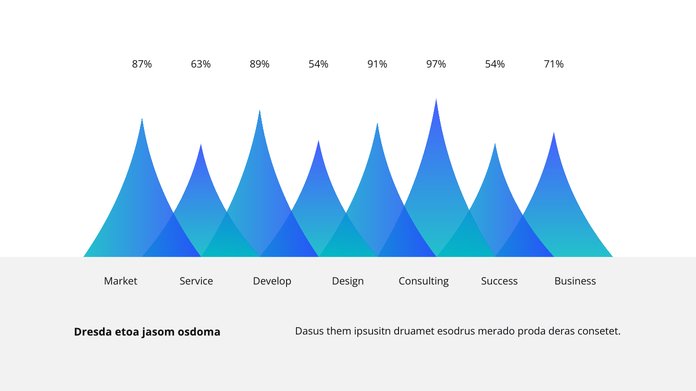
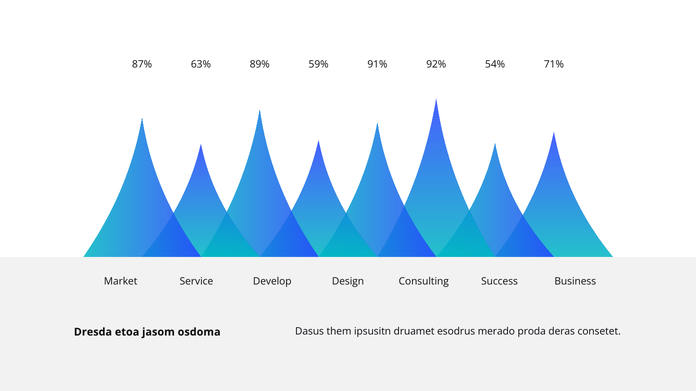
89% 54%: 54% -> 59% (319, 64)
97%: 97% -> 92% (436, 64)
